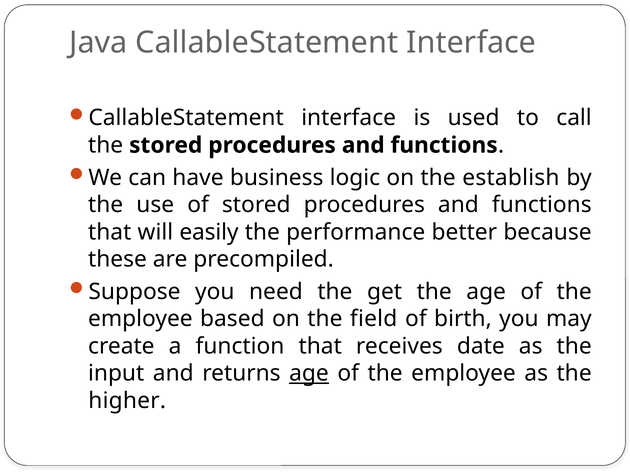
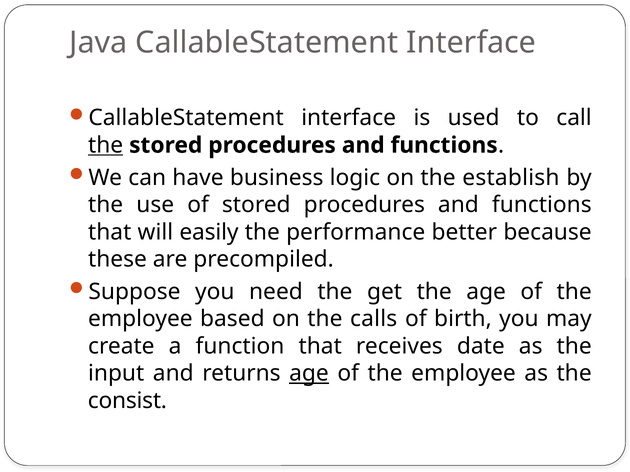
the underline: none -> present (106, 145)
field: field -> calls (374, 319)
higher: higher -> consist (127, 401)
